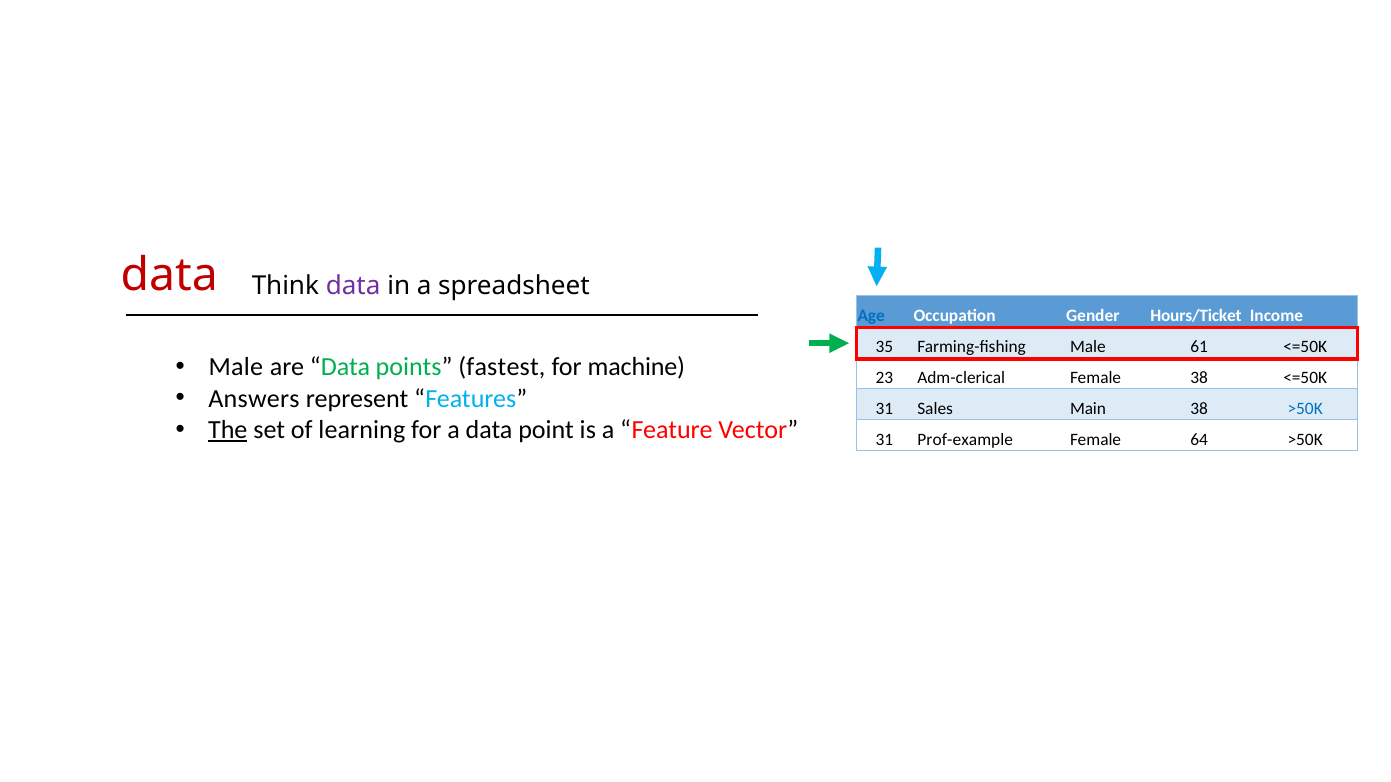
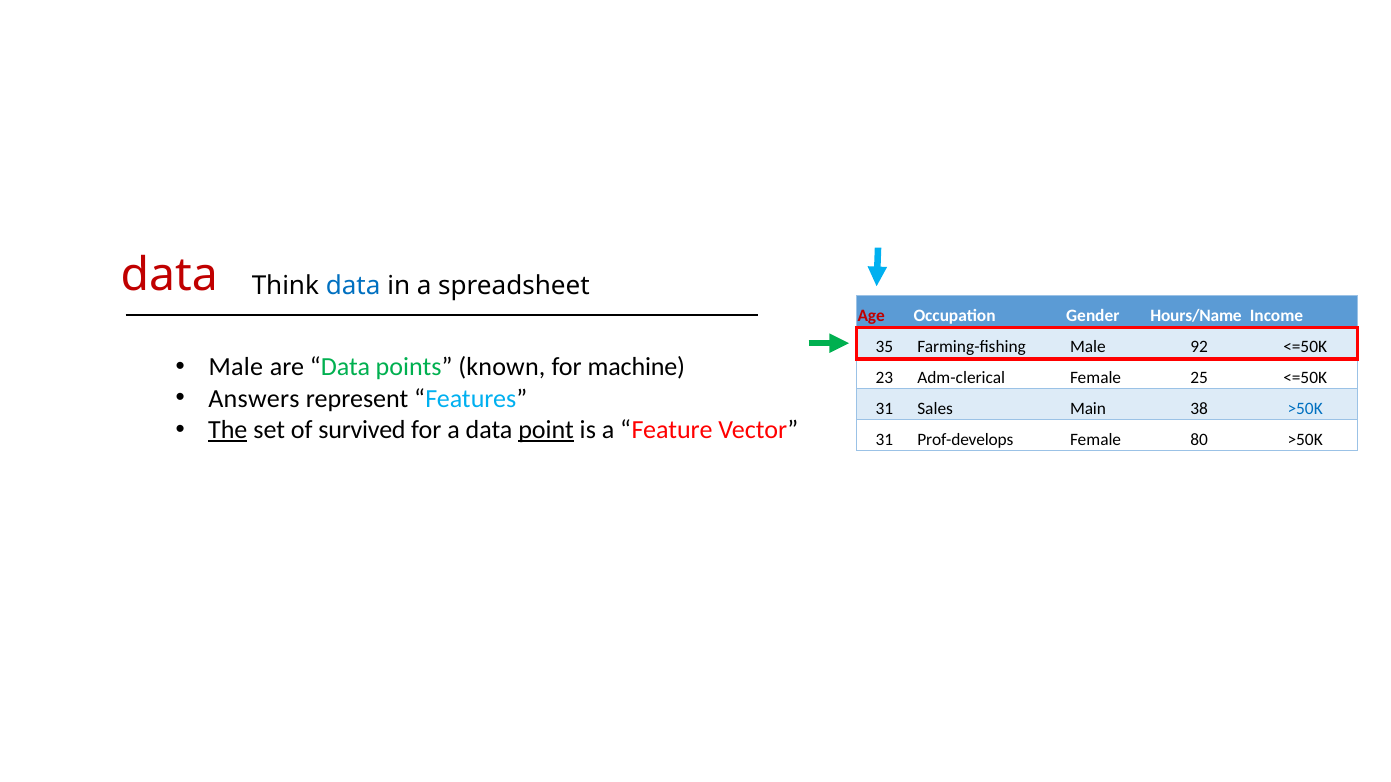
data colour: purple -> blue (353, 286)
Age colour: blue -> red (871, 316)
Hours/Ticket: Hours/Ticket -> Hours/Name (1196, 316)
61: 61 -> 92 (1199, 347)
fastest: fastest -> known (502, 367)
Female 38: 38 -> 25 (1199, 378)
learning: learning -> survived (362, 430)
point underline: none -> present (546, 430)
Prof-example: Prof-example -> Prof-develops (965, 440)
64: 64 -> 80 (1199, 440)
